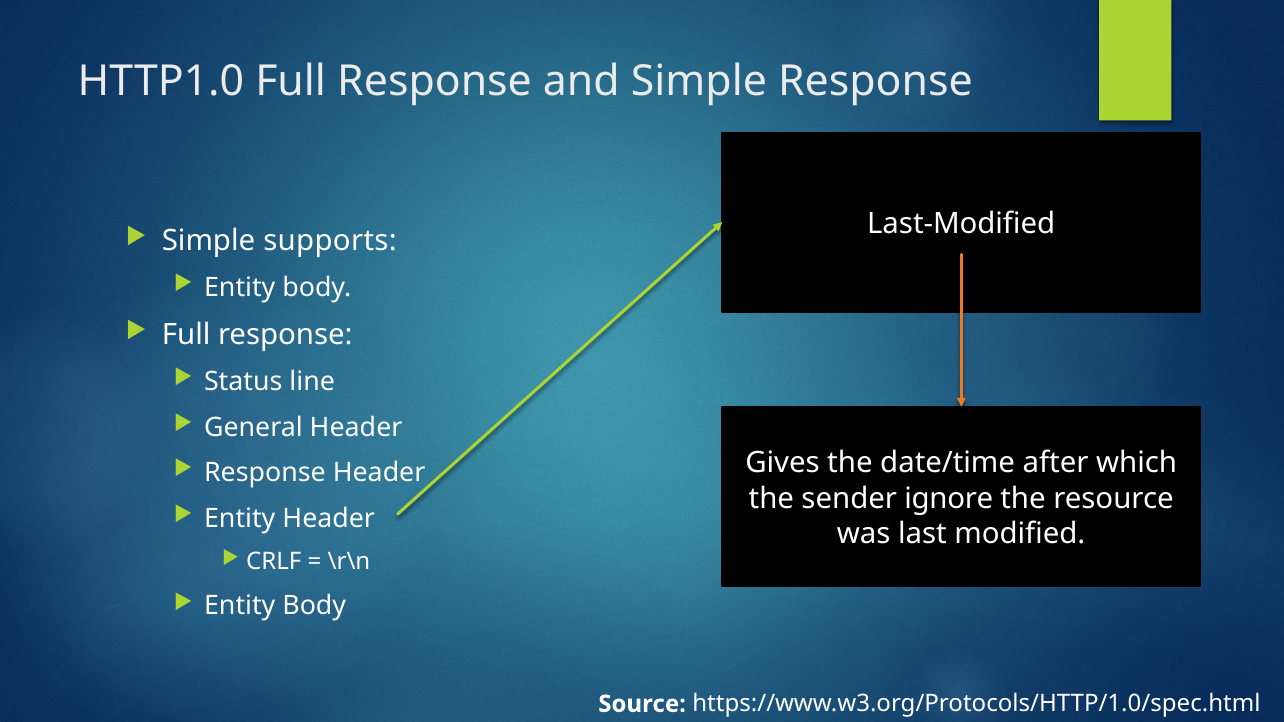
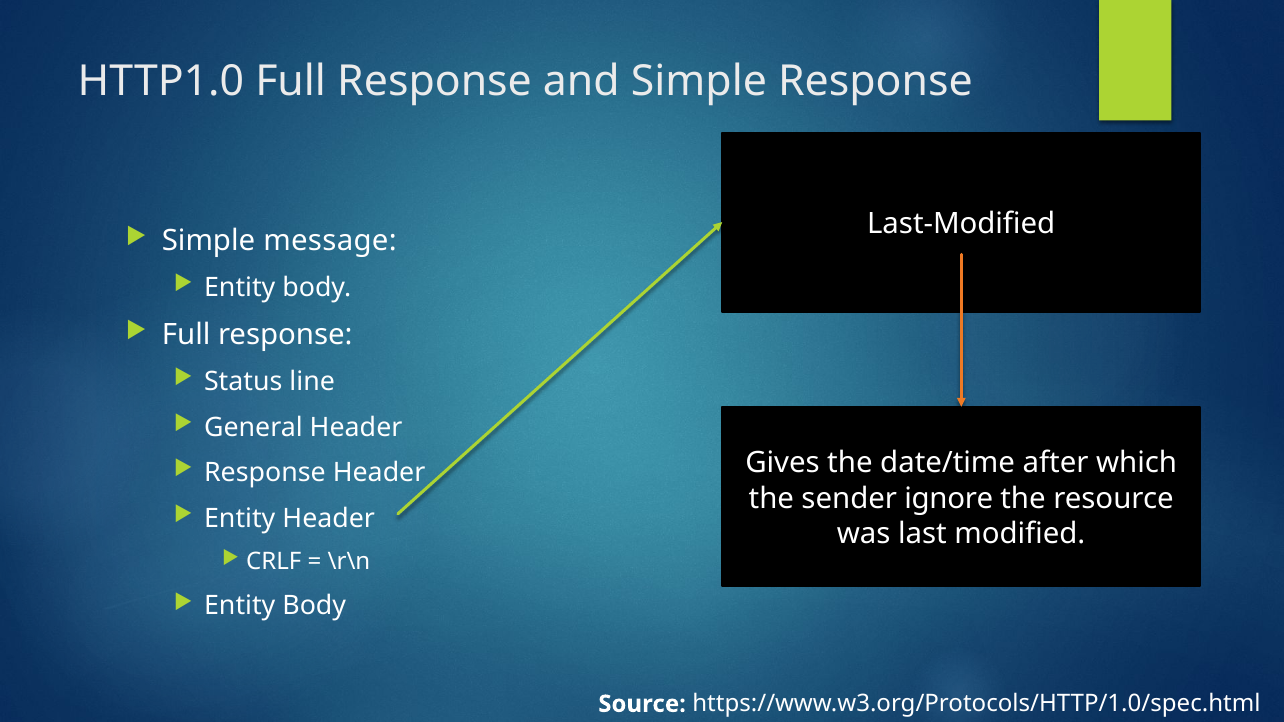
supports: supports -> message (330, 241)
